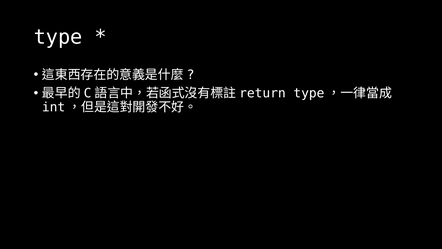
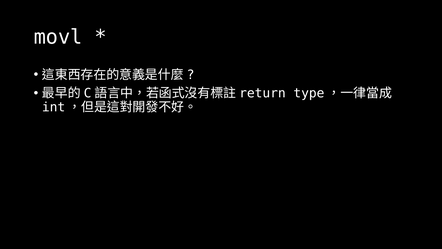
type: type -> movl (58, 37)
